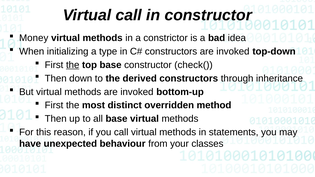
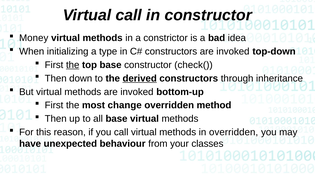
derived underline: none -> present (140, 78)
distinct: distinct -> change (125, 105)
in statements: statements -> overridden (234, 132)
